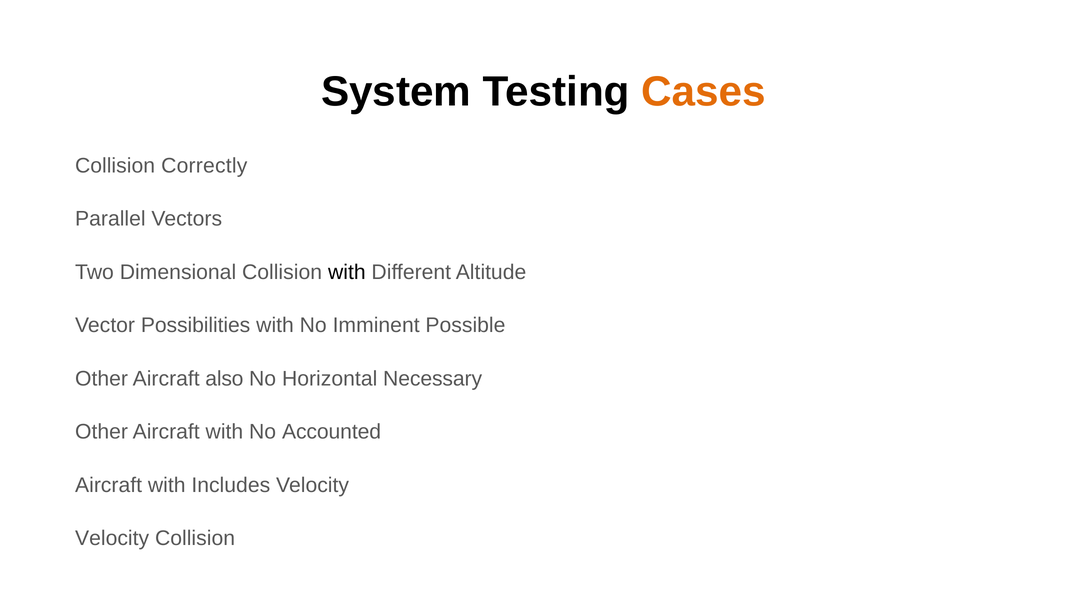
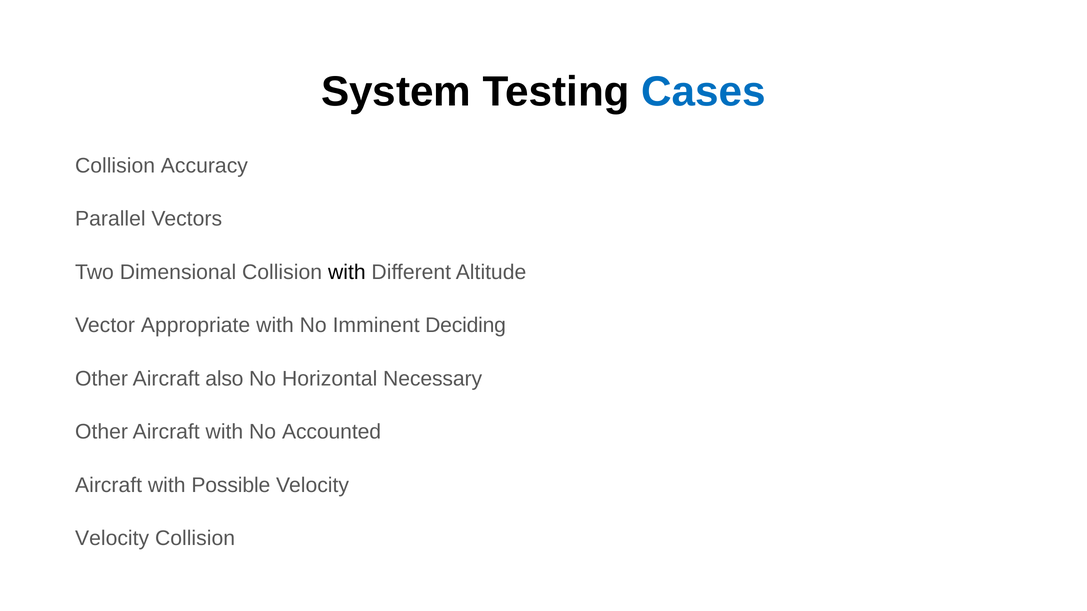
Cases colour: orange -> blue (703, 92)
Correctly: Correctly -> Accuracy (204, 166)
Possibilities: Possibilities -> Appropriate (196, 326)
Possible: Possible -> Deciding (466, 326)
Includes: Includes -> Possible (231, 485)
